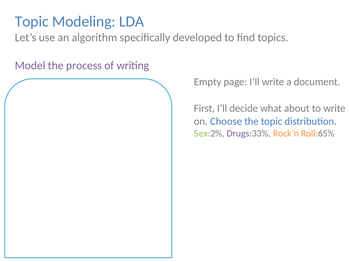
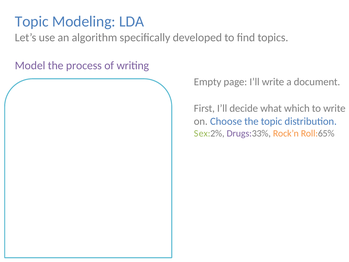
about: about -> which (297, 108)
